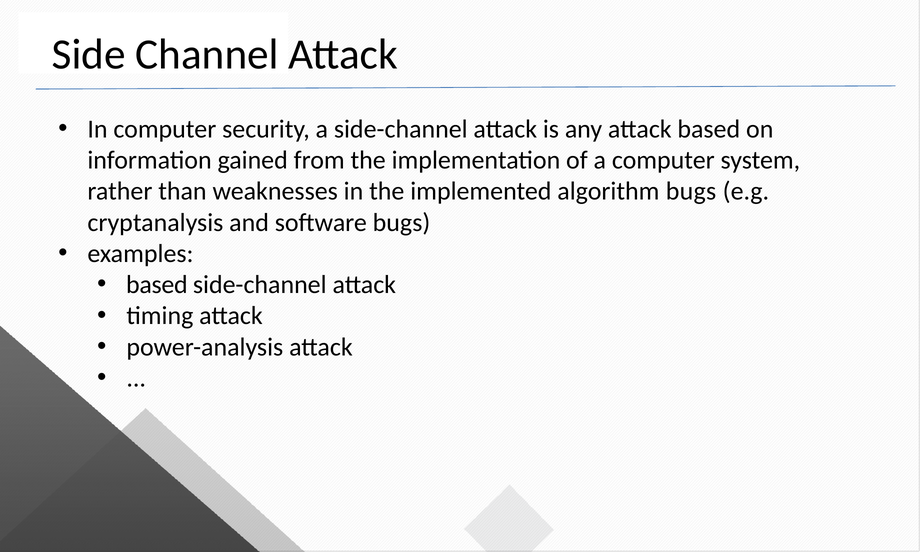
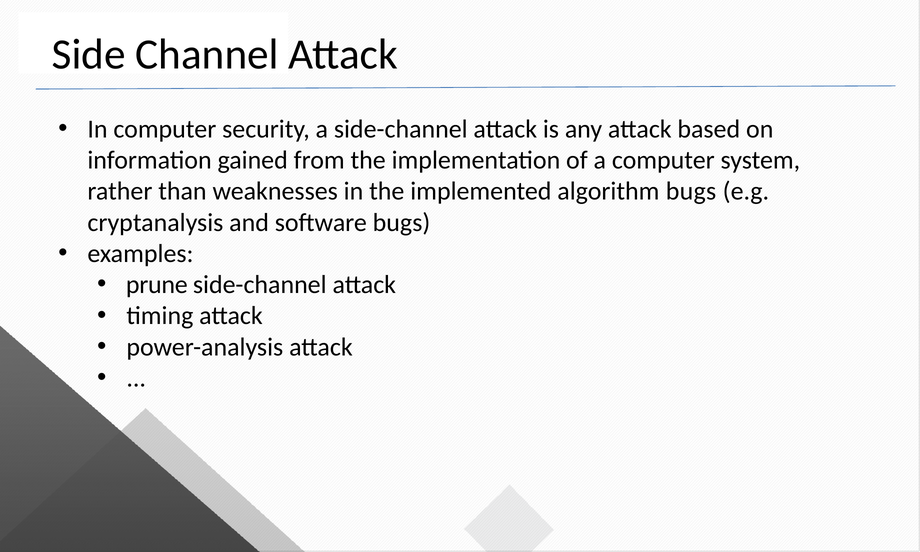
based: based -> prune (157, 285)
